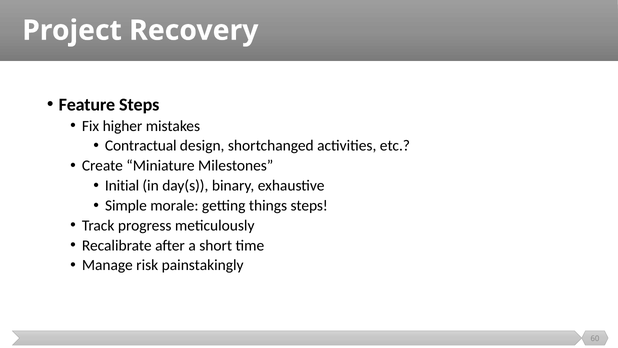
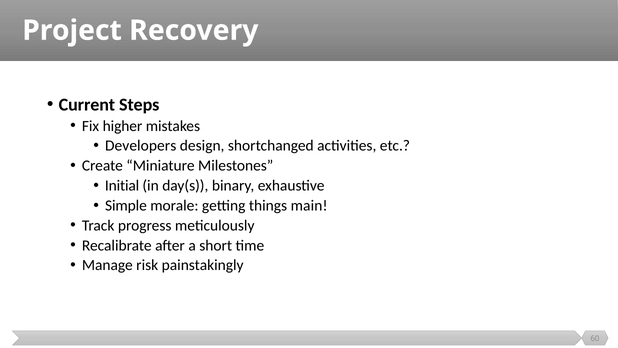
Feature: Feature -> Current (87, 104)
Contractual: Contractual -> Developers (141, 146)
things steps: steps -> main (309, 205)
